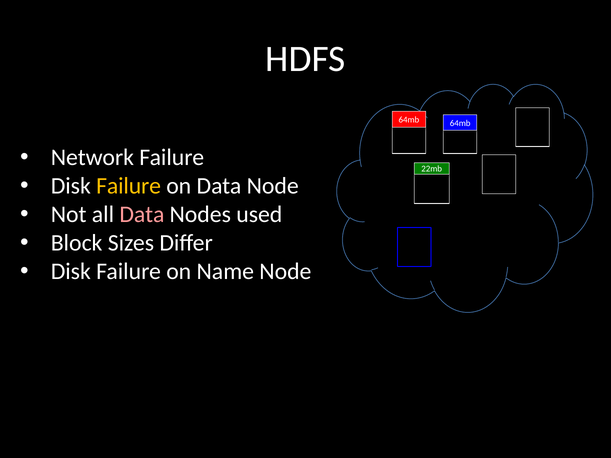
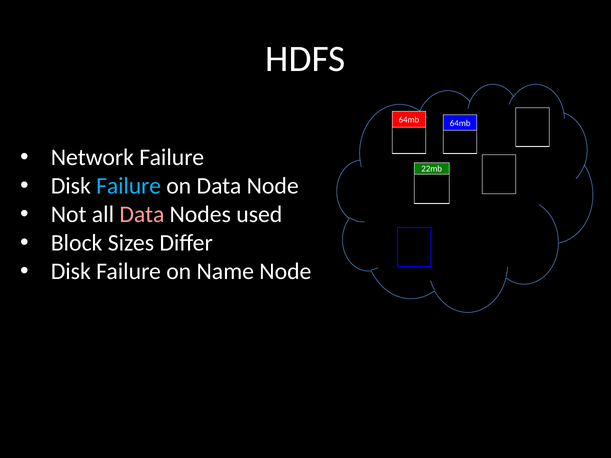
Failure colour: yellow -> light blue (129, 186)
